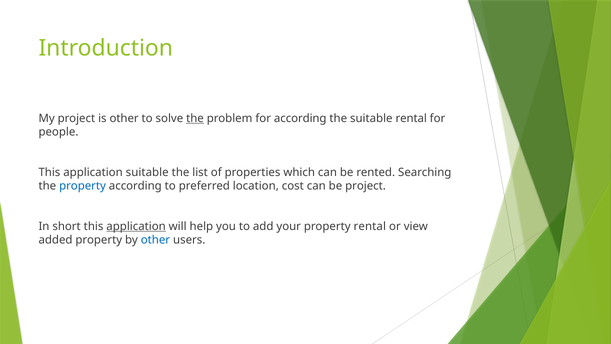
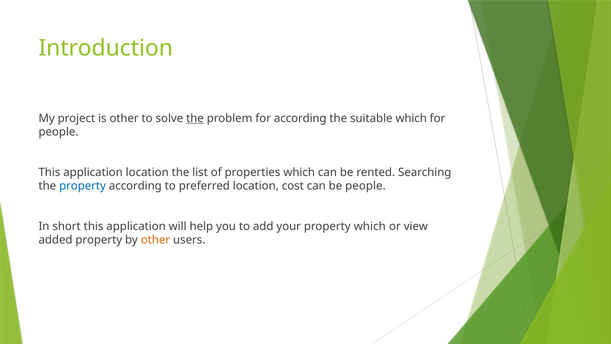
suitable rental: rental -> which (411, 118)
application suitable: suitable -> location (147, 172)
be project: project -> people (365, 186)
application underline: present -> none (136, 226)
property rental: rental -> which (370, 226)
other colour: blue -> orange (155, 240)
